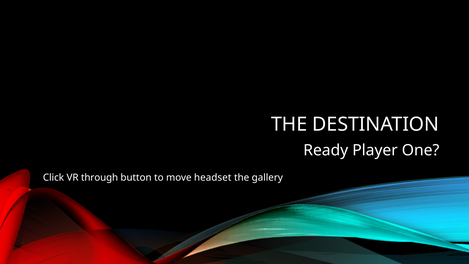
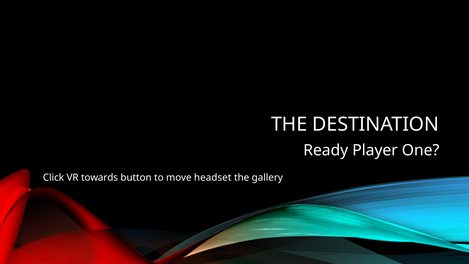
through: through -> towards (100, 178)
